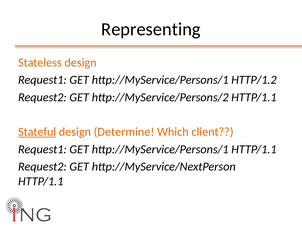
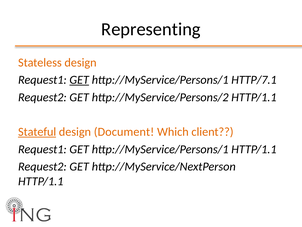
GET underline: none -> present (79, 80)
HTTP/1.2: HTTP/1.2 -> HTTP/7.1 (254, 80)
Determine: Determine -> Document (124, 132)
